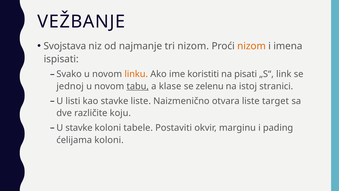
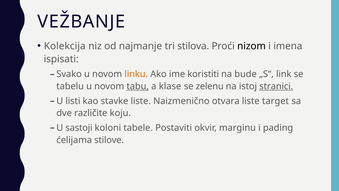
Svojstava: Svojstava -> Kolekcija (65, 46)
tri nizom: nizom -> stilova (193, 46)
nizom colour: orange -> black (251, 46)
pisati: pisati -> bude (246, 74)
jednoj: jednoj -> tabelu (70, 86)
stranici underline: none -> present (276, 86)
U stavke: stavke -> sastoji (79, 128)
ćelijama koloni: koloni -> stilove (109, 140)
